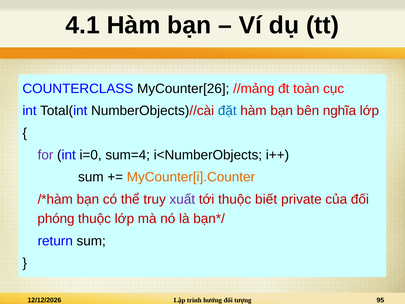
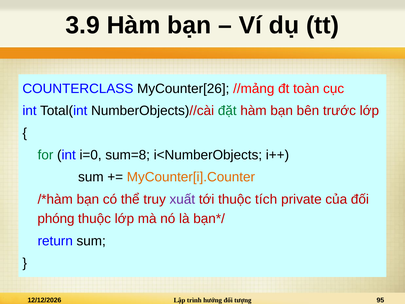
4.1: 4.1 -> 3.9 (83, 25)
đặt colour: blue -> green (227, 111)
nghĩa: nghĩa -> trước (339, 111)
for colour: purple -> green (45, 155)
sum=4: sum=4 -> sum=8 (128, 155)
biết: biết -> tích (266, 199)
